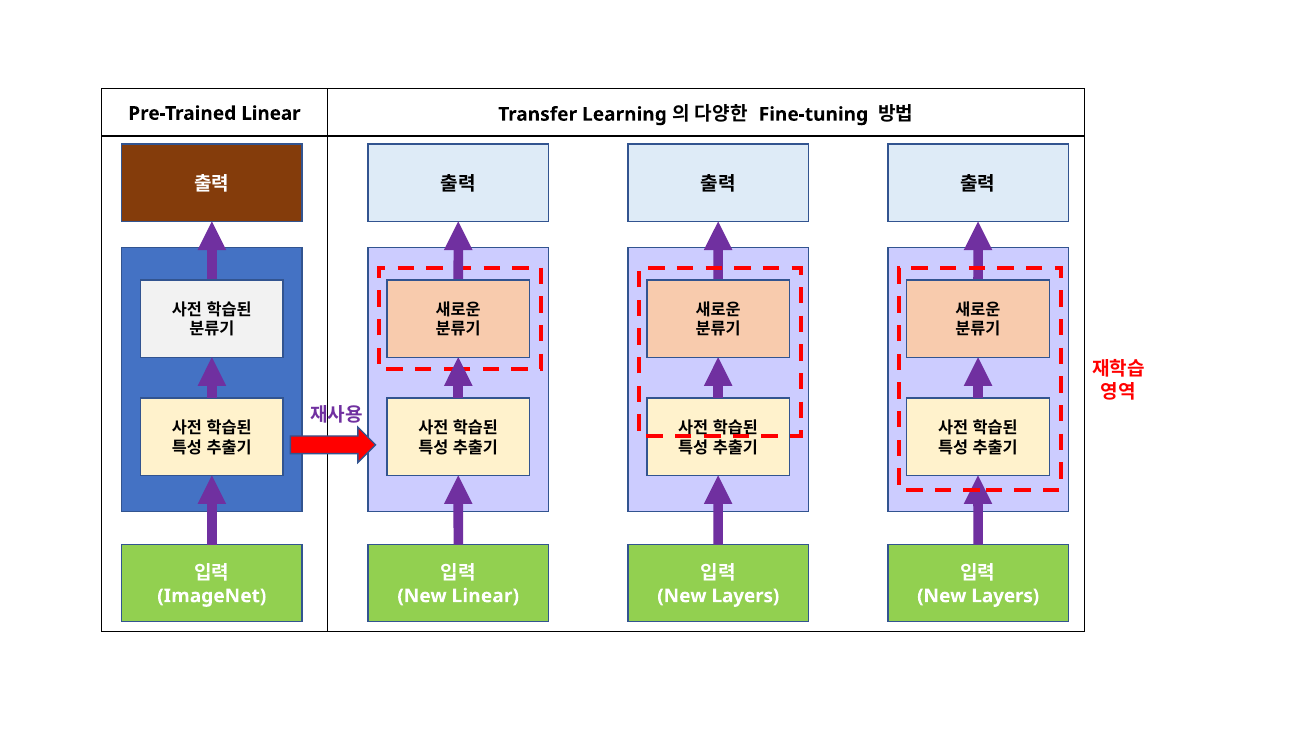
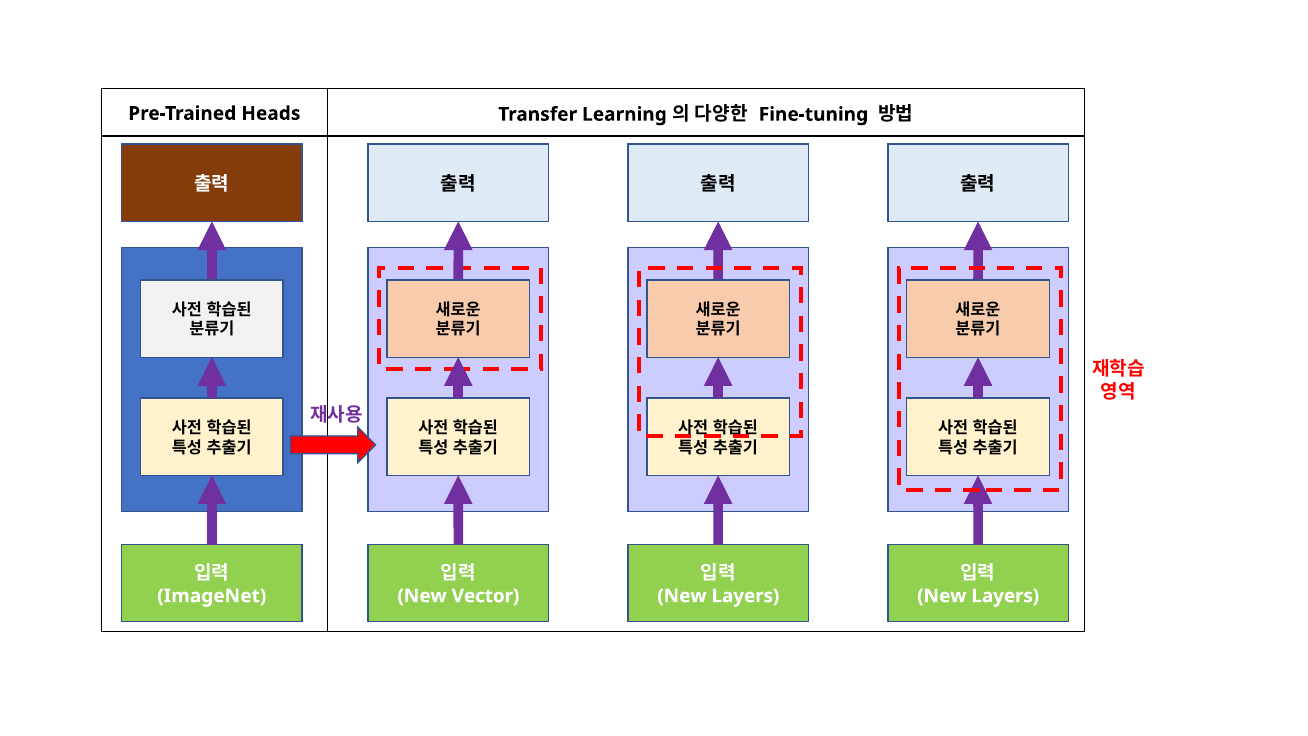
Pre-Trained Linear: Linear -> Heads (271, 113)
New Linear: Linear -> Vector (485, 596)
